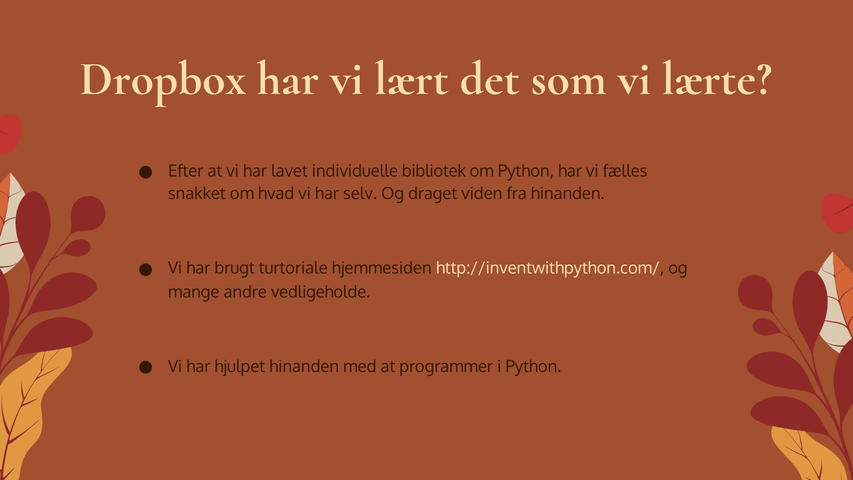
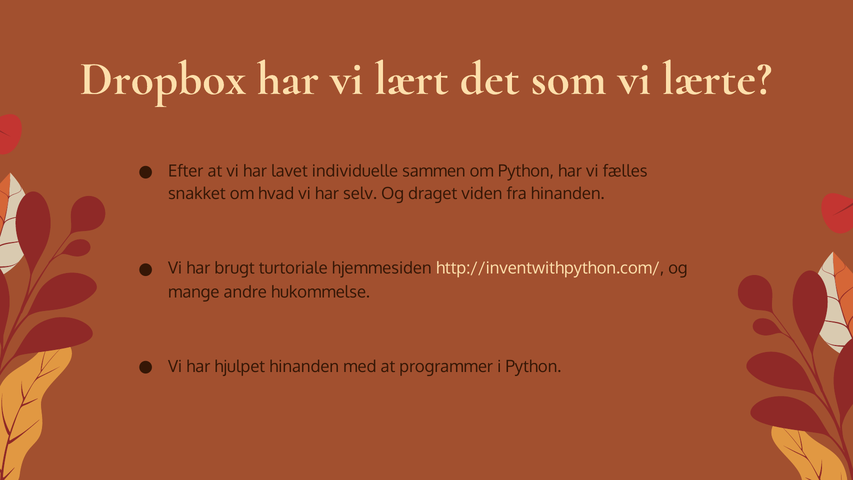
bibliotek: bibliotek -> sammen (434, 171)
vedligeholde: vedligeholde -> hukommelse (321, 292)
